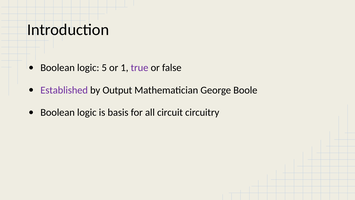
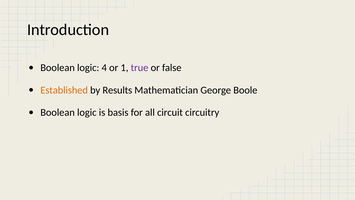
5: 5 -> 4 (104, 68)
Established colour: purple -> orange (64, 90)
Output: Output -> Results (117, 90)
